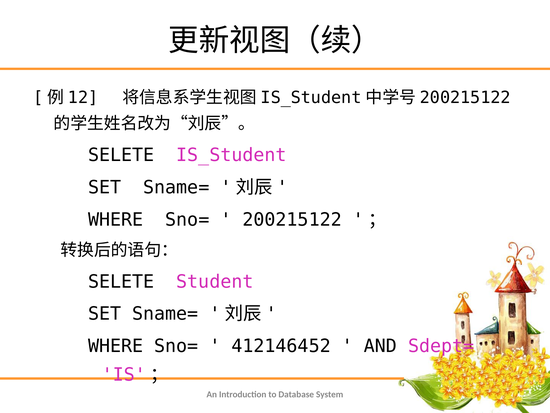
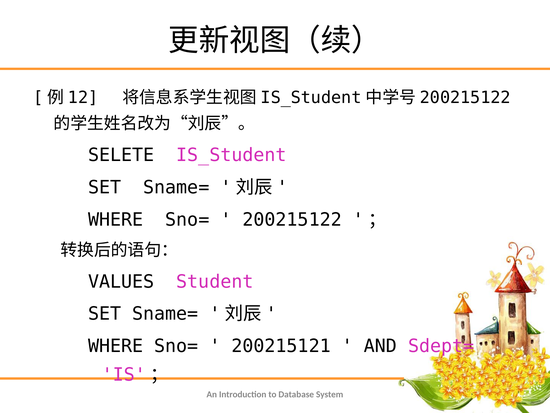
SELETE: SELETE -> VALUES (121, 281)
412146452: 412146452 -> 200215121 (281, 346)
